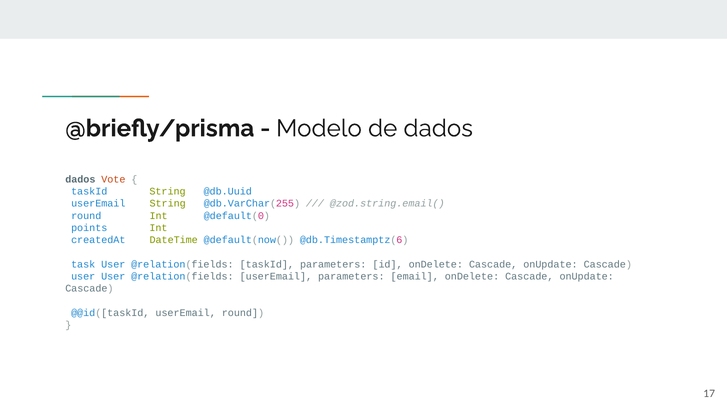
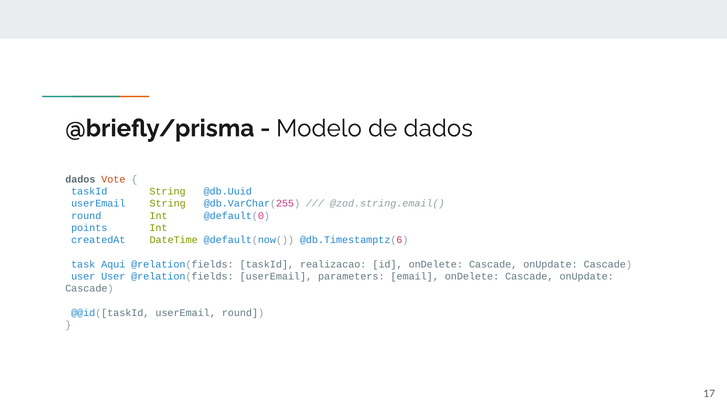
task User: User -> Aqui (113, 264)
taskId parameters: parameters -> realizacao (333, 264)
